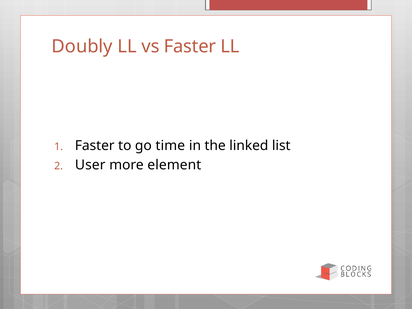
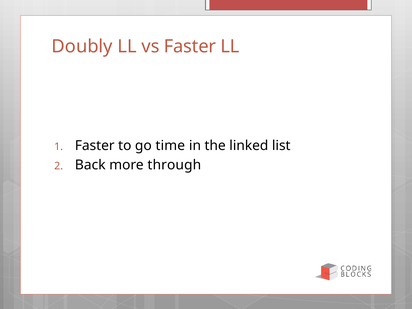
User: User -> Back (90, 165)
element: element -> through (174, 165)
